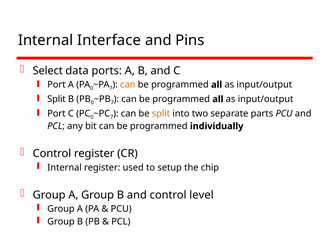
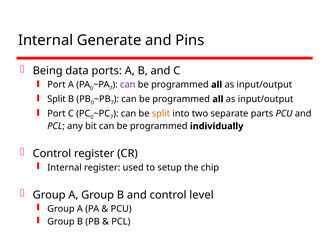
Interface: Interface -> Generate (109, 40)
Select: Select -> Being (48, 71)
can colour: orange -> purple (128, 85)
